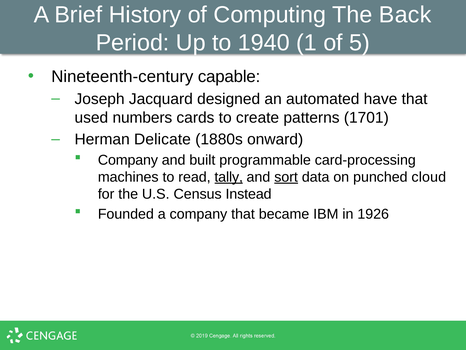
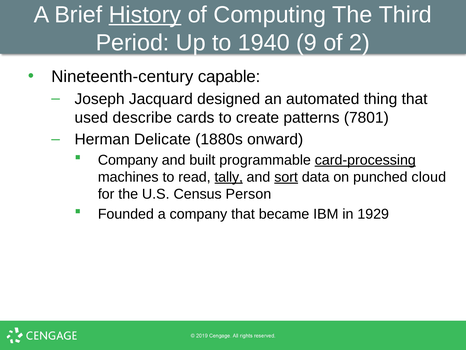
History underline: none -> present (145, 15)
Back: Back -> Third (405, 15)
1: 1 -> 9 (307, 43)
5: 5 -> 2 (360, 43)
have: have -> thing (381, 99)
numbers: numbers -> describe (142, 117)
1701: 1701 -> 7801 (366, 117)
card-processing underline: none -> present (365, 160)
Instead: Instead -> Person (248, 194)
1926: 1926 -> 1929 (373, 214)
